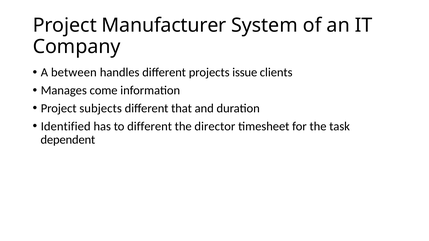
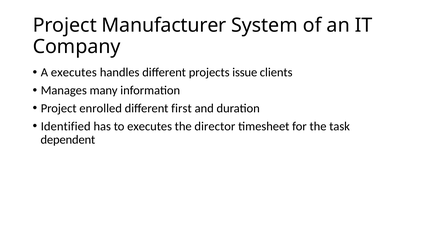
A between: between -> executes (74, 73)
come: come -> many (104, 91)
subjects: subjects -> enrolled (101, 109)
that: that -> first (181, 109)
to different: different -> executes (150, 126)
